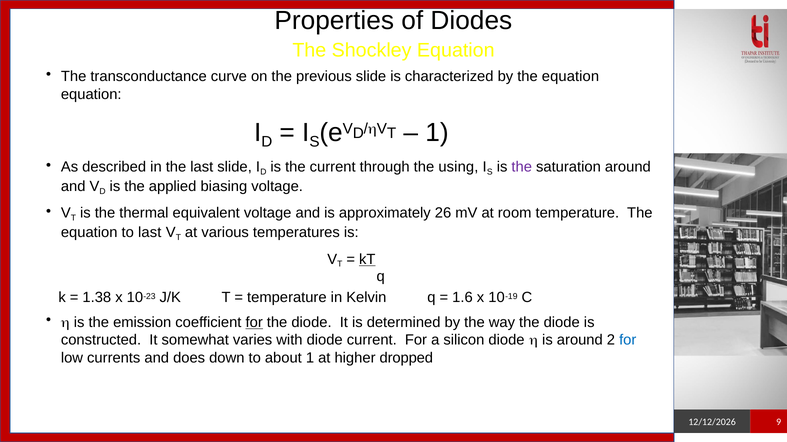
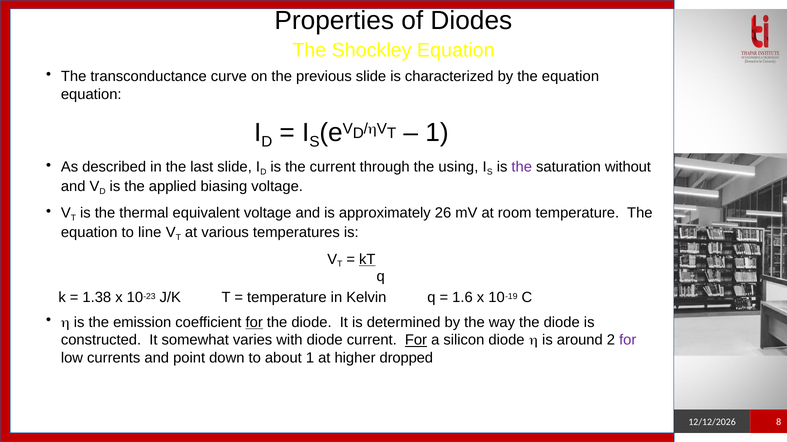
saturation around: around -> without (628, 167)
to last: last -> line (150, 233)
For underline: none -> present (416, 341)
for colour: blue -> purple (628, 341)
does: does -> point (189, 358)
9: 9 -> 8 (779, 423)
